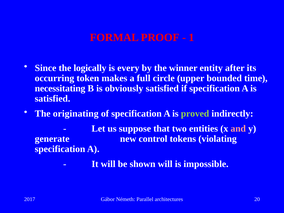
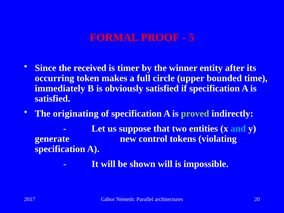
1: 1 -> 5 (191, 37)
logically: logically -> received (90, 68)
every: every -> timer (128, 68)
necessitating: necessitating -> immediately (60, 88)
and colour: pink -> light blue (238, 129)
